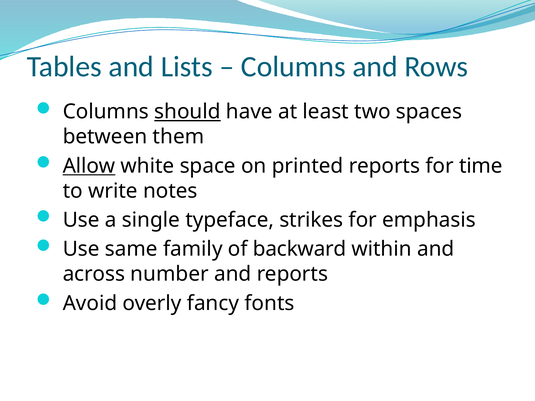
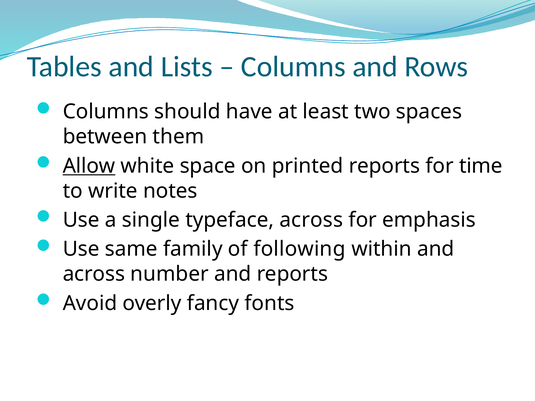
should underline: present -> none (187, 112)
typeface strikes: strikes -> across (311, 220)
backward: backward -> following (299, 249)
